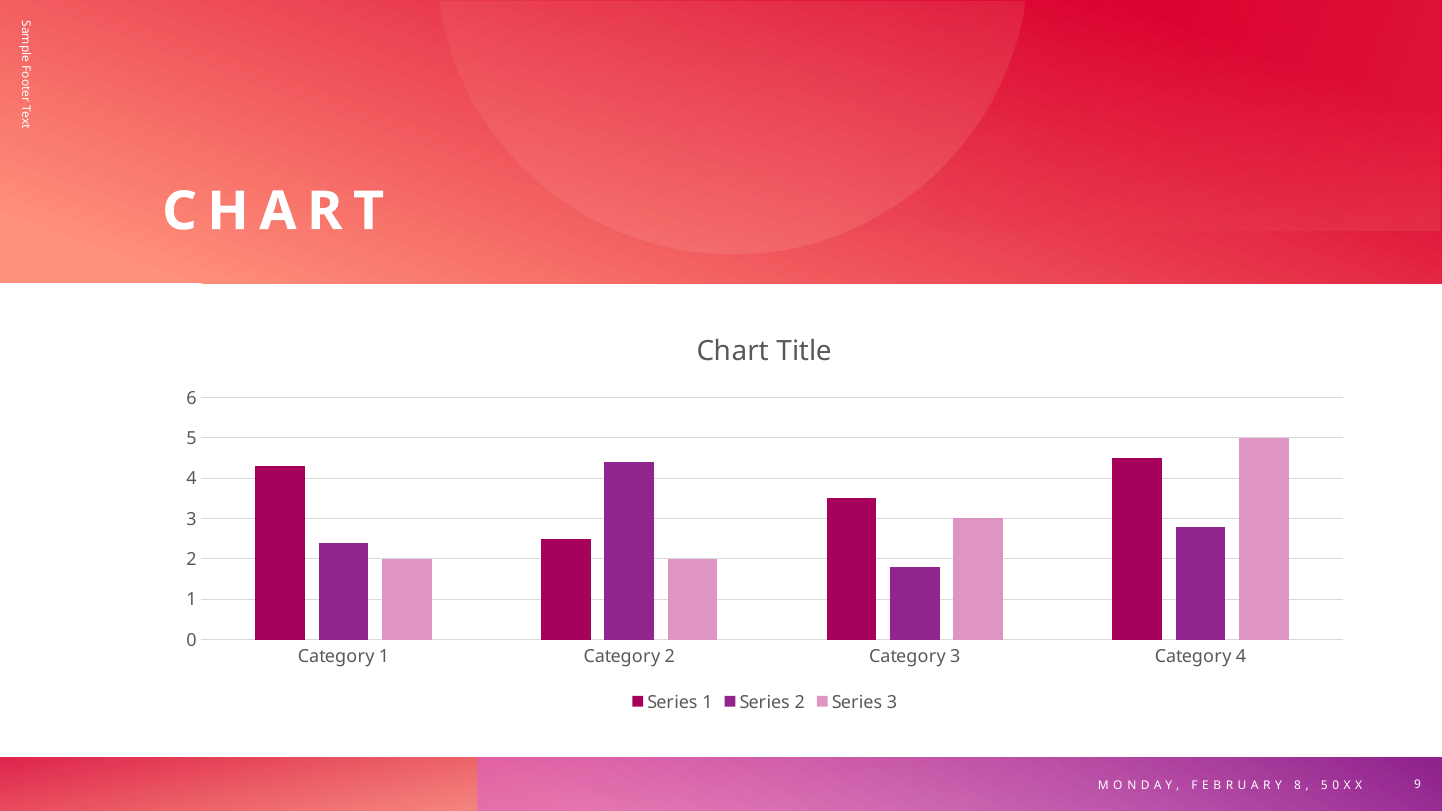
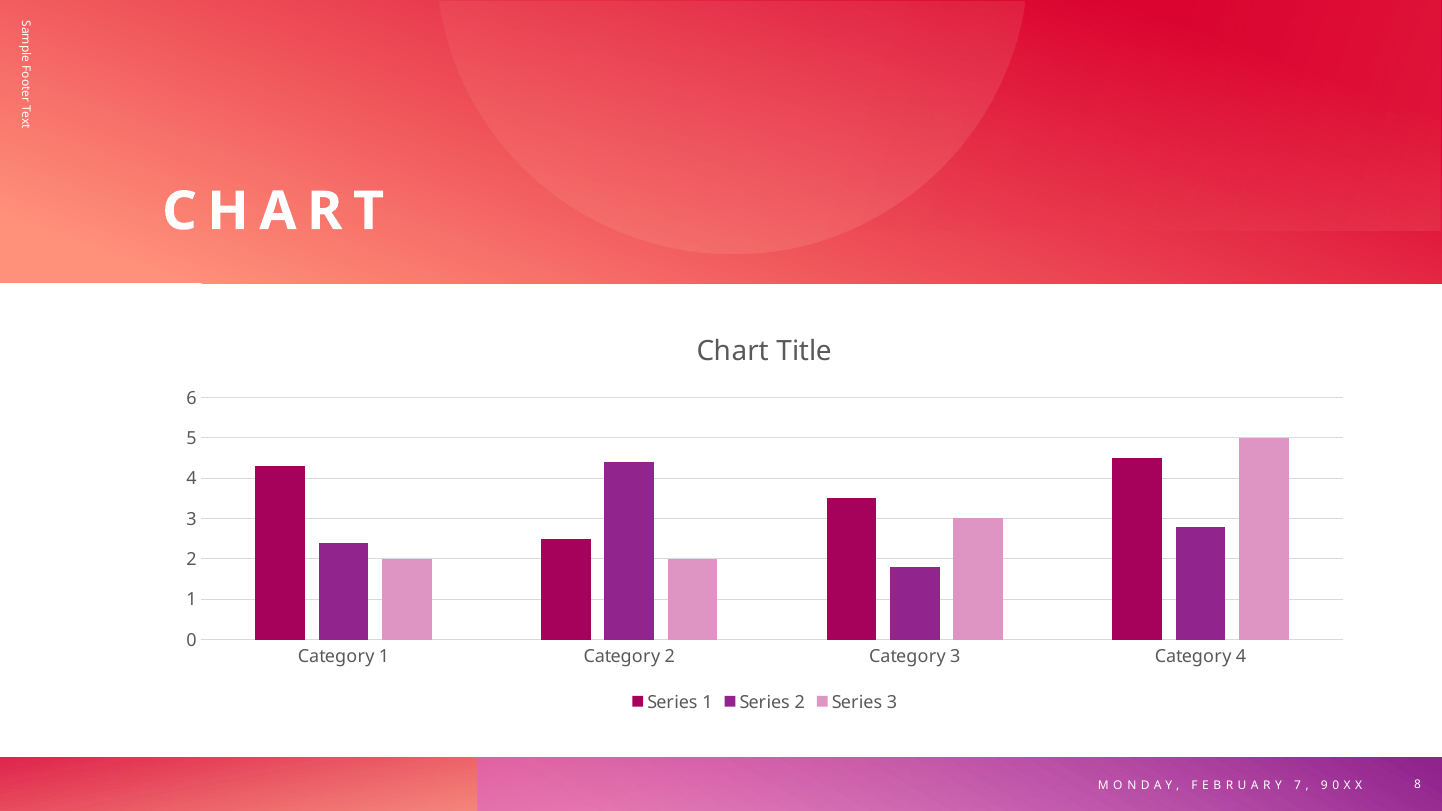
8: 8 -> 7 (1298, 785)
5: 5 -> 9 (1324, 785)
9: 9 -> 8 (1418, 784)
